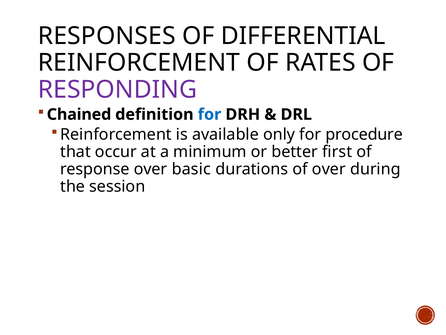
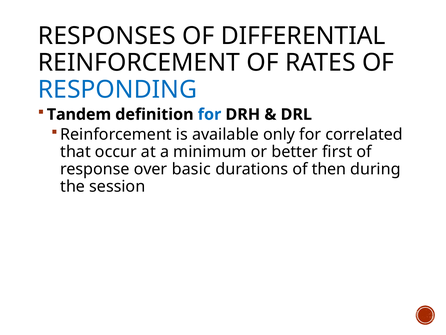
RESPONDING colour: purple -> blue (117, 89)
Chained: Chained -> Tandem (79, 114)
procedure: procedure -> correlated (364, 134)
of over: over -> then (329, 169)
